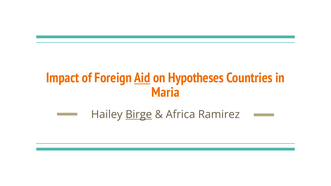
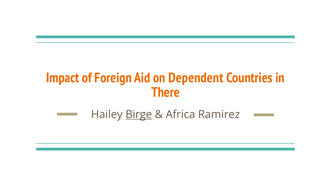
Aid underline: present -> none (142, 78)
Hypotheses: Hypotheses -> Dependent (196, 78)
Maria: Maria -> There (166, 92)
